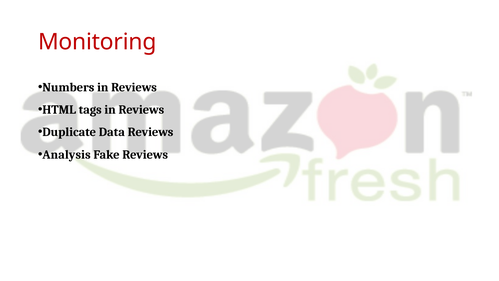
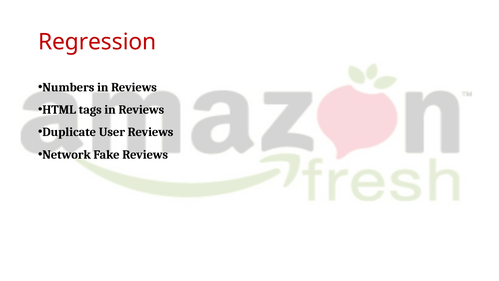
Monitoring: Monitoring -> Regression (97, 42)
Data: Data -> User (112, 132)
Analysis: Analysis -> Network (67, 154)
